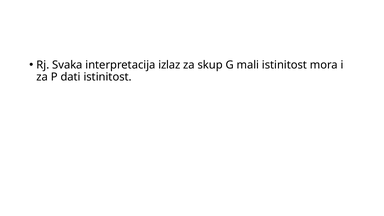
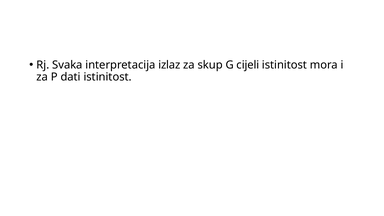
mali: mali -> cijeli (248, 65)
